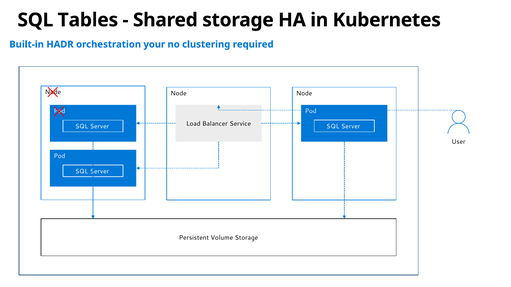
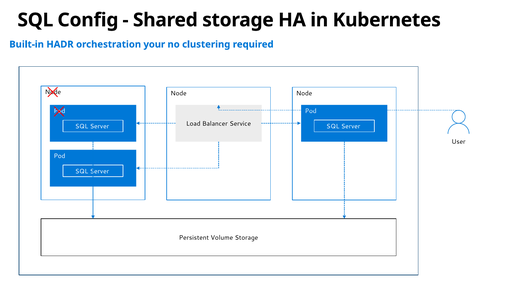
Tables: Tables -> Config (88, 20)
